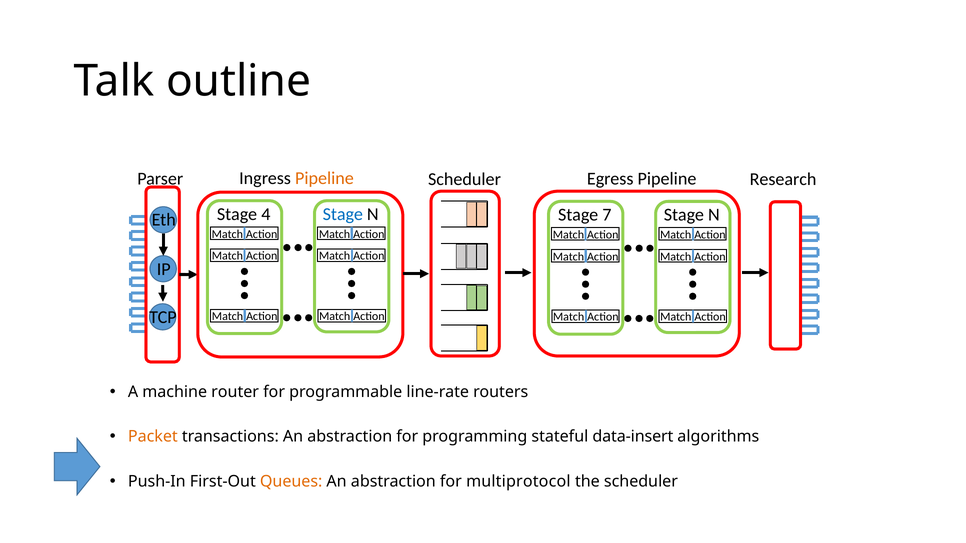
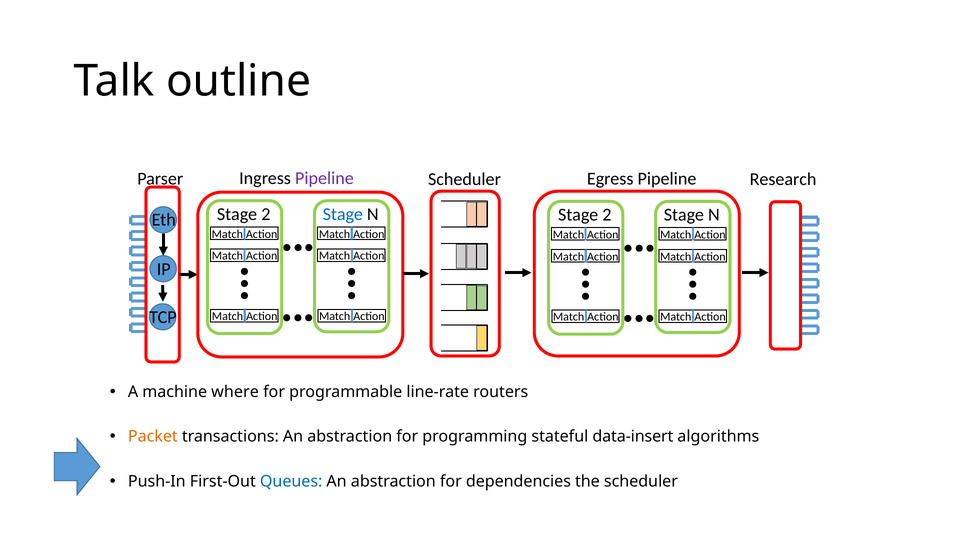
Pipeline colour: orange -> purple (324, 179)
4: 4 -> 2 (266, 214)
7: 7 -> 2 (607, 215)
router: router -> where (235, 392)
Queues colour: orange -> blue (291, 482)
multiprotocol: multiprotocol -> dependencies (518, 482)
